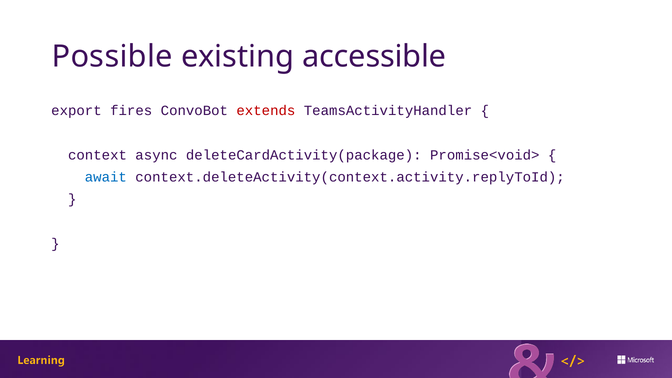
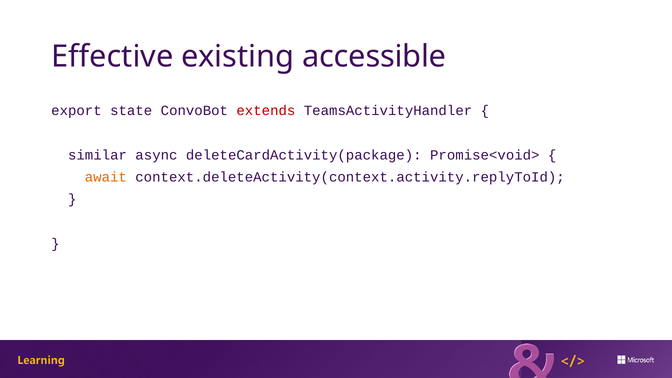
Possible: Possible -> Effective (112, 56)
fires: fires -> state (131, 111)
context: context -> similar (97, 155)
await colour: blue -> orange (106, 177)
